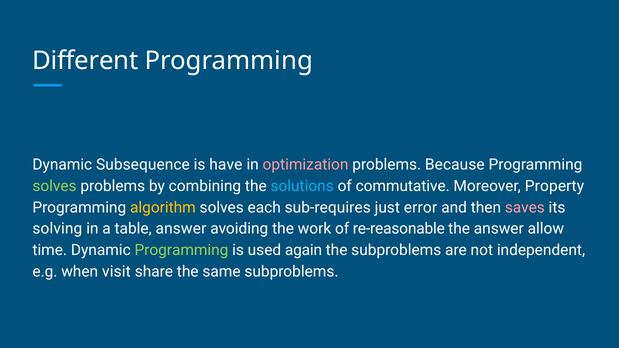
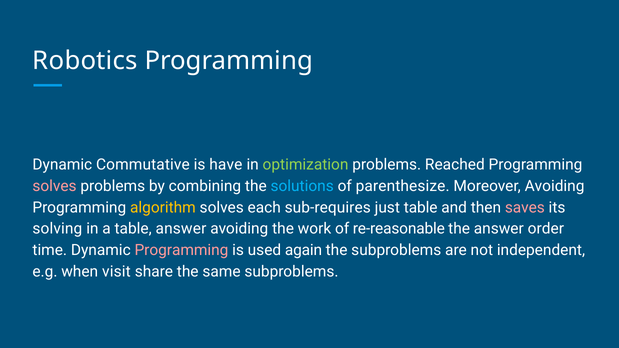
Different: Different -> Robotics (85, 61)
Subsequence: Subsequence -> Commutative (143, 165)
optimization colour: pink -> light green (306, 165)
Because: Because -> Reached (455, 165)
solves colour: light green -> pink (55, 186)
commutative: commutative -> parenthesize (403, 186)
Moreover Property: Property -> Avoiding (555, 186)
just error: error -> table (421, 208)
allow: allow -> order (546, 229)
Programming colour: light green -> pink (181, 250)
